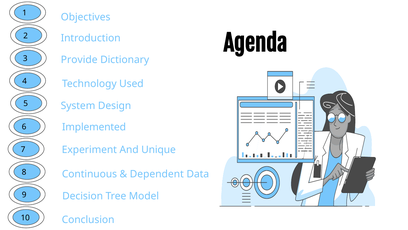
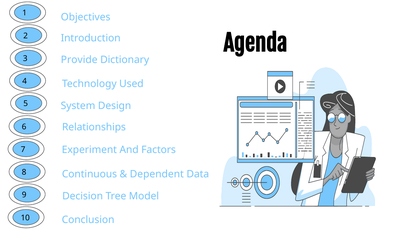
Implemented: Implemented -> Relationships (94, 127)
Unique: Unique -> Factors (159, 150)
